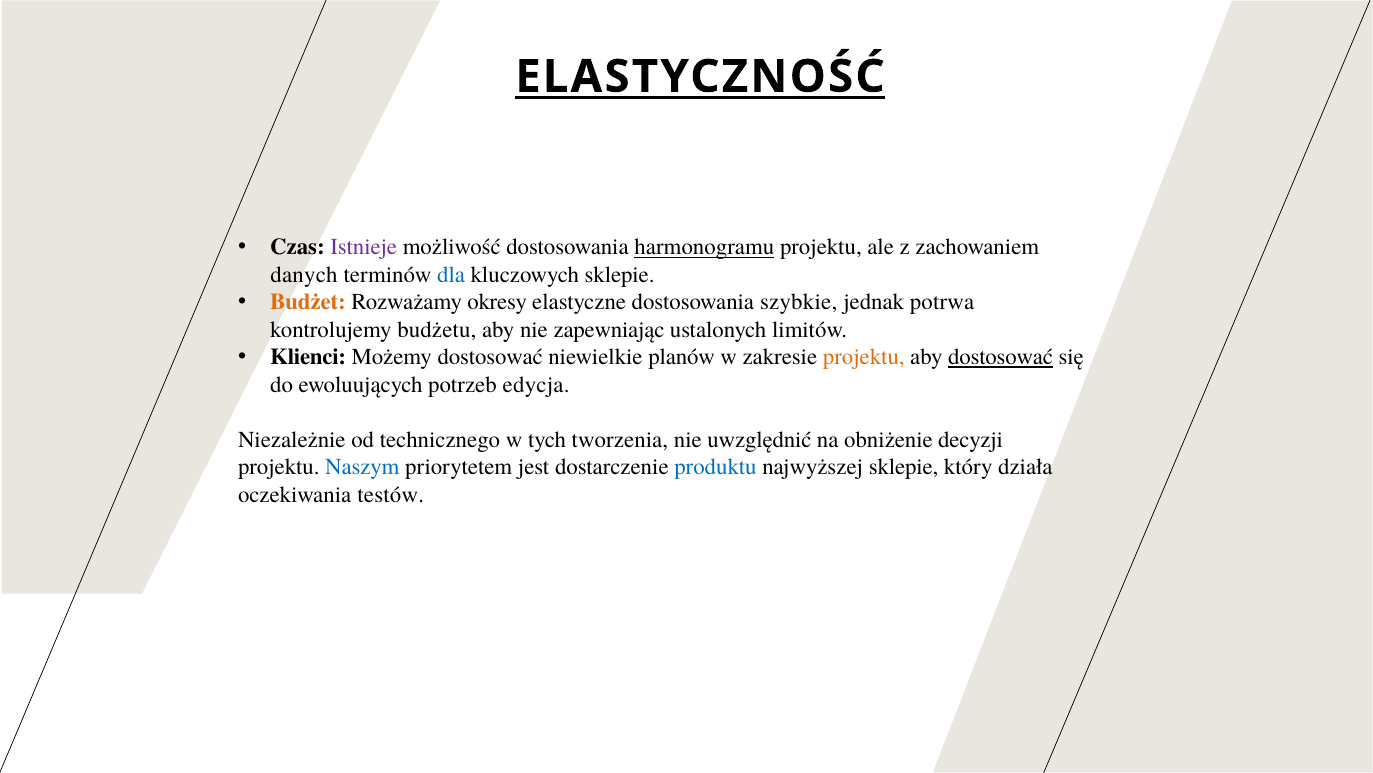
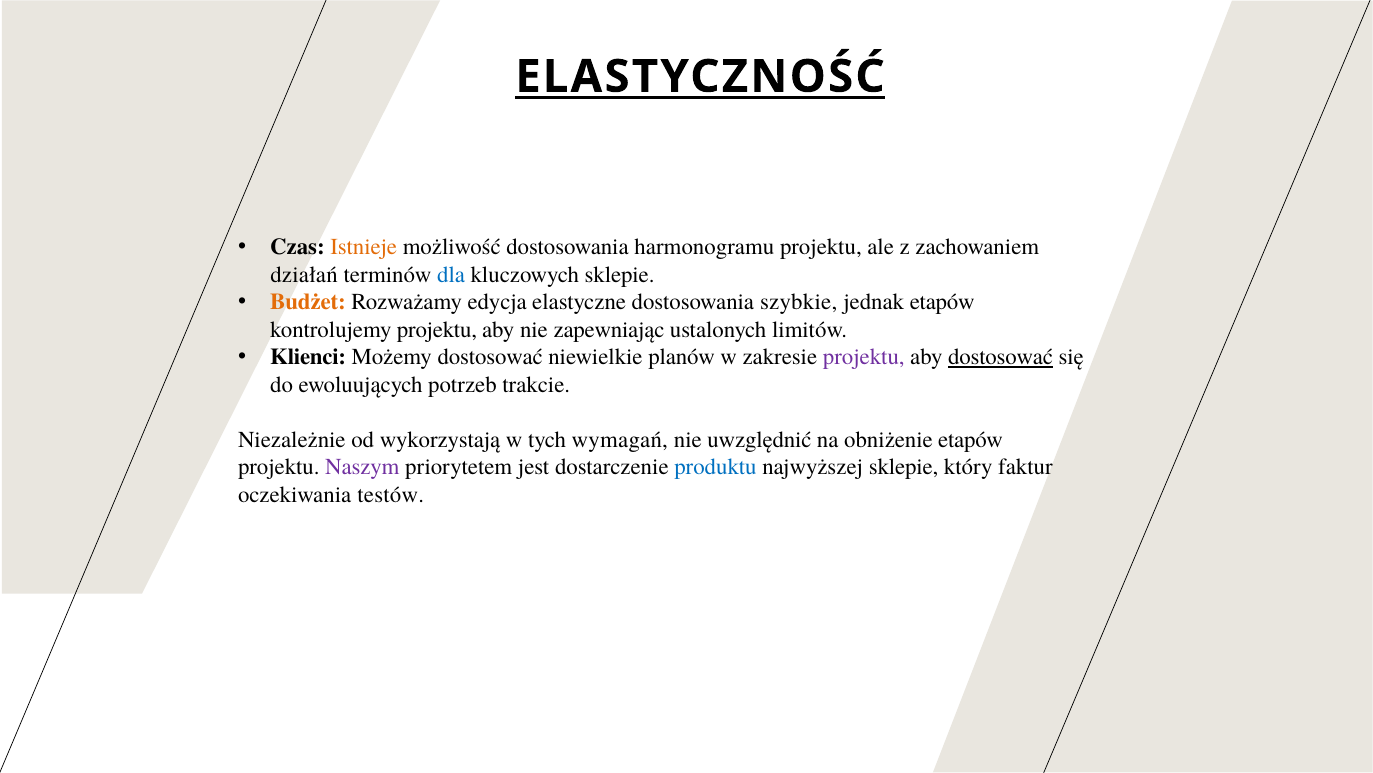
Istnieje colour: purple -> orange (364, 247)
harmonogramu underline: present -> none (704, 247)
danych: danych -> działań (304, 275)
okresy: okresy -> edycja (497, 302)
jednak potrwa: potrwa -> etapów (942, 302)
kontrolujemy budżetu: budżetu -> projektu (437, 330)
projektu colour: orange -> purple (864, 357)
edycja: edycja -> trakcie (536, 384)
technicznego: technicznego -> wykorzystają (440, 439)
tworzenia: tworzenia -> wymagań (620, 439)
obniżenie decyzji: decyzji -> etapów (971, 439)
Naszym colour: blue -> purple (362, 467)
działa: działa -> faktur (1025, 467)
